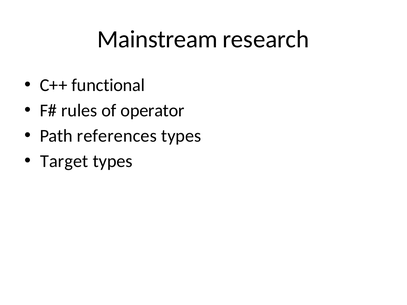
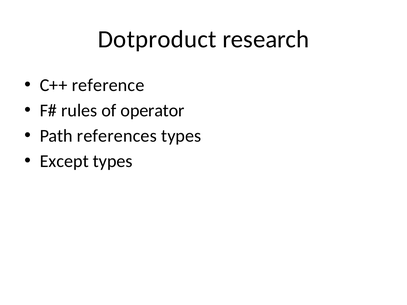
Mainstream: Mainstream -> Dotproduct (157, 39)
functional: functional -> reference (108, 85)
Target: Target -> Except (64, 161)
